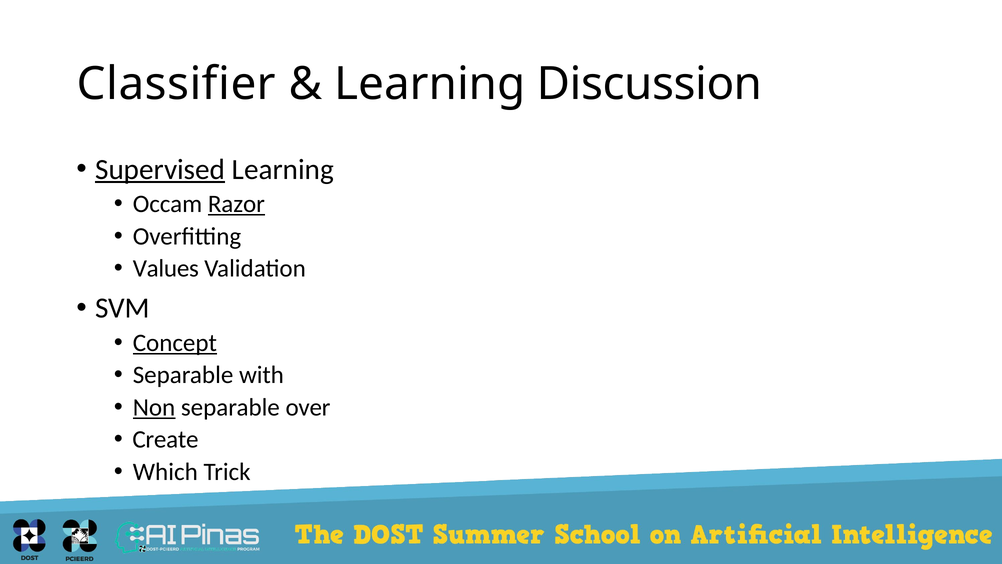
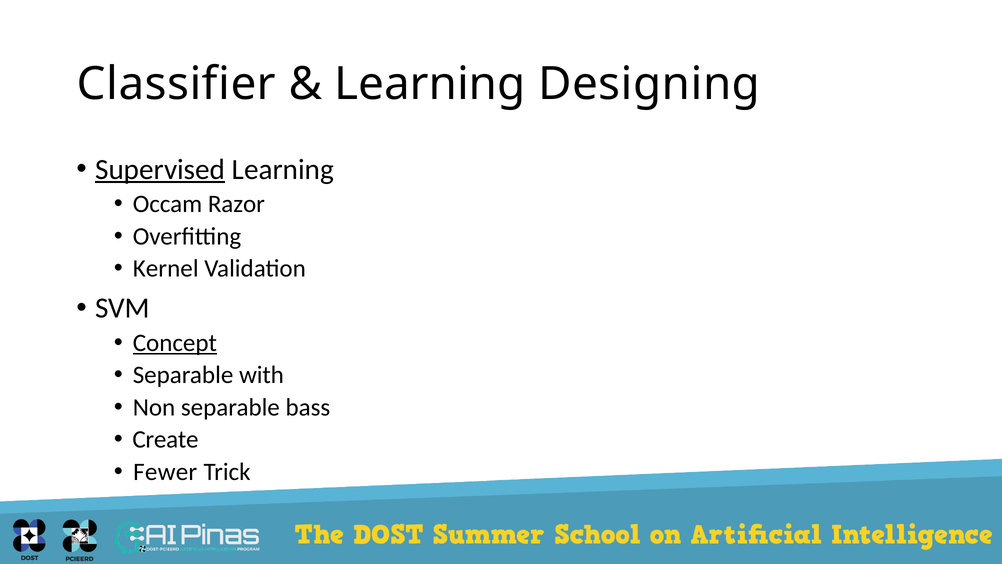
Discussion: Discussion -> Designing (649, 84)
Razor underline: present -> none (236, 204)
Values: Values -> Kernel (166, 268)
Non underline: present -> none (154, 407)
over: over -> bass (308, 407)
Which: Which -> Fewer (165, 472)
